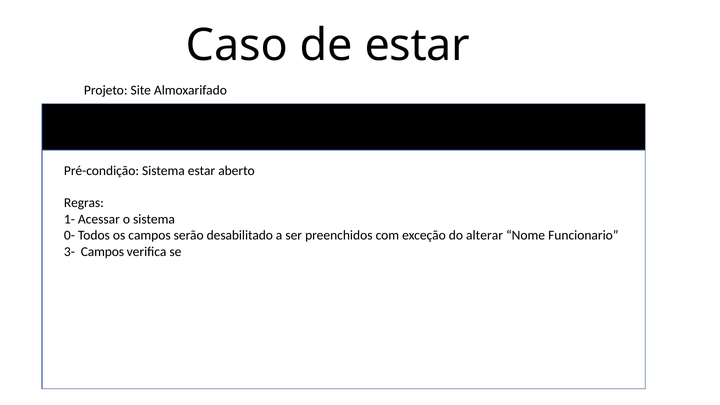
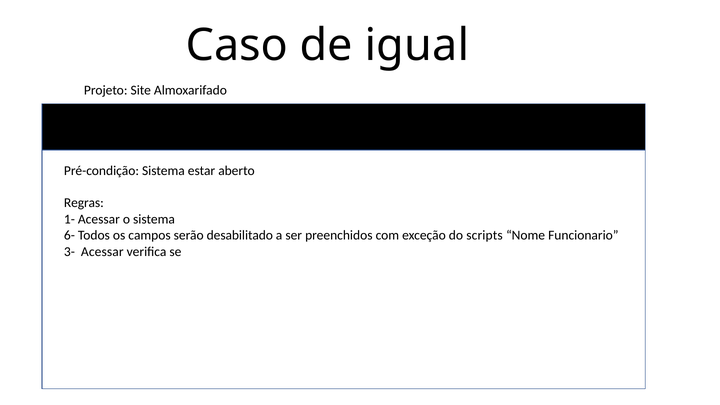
de estar: estar -> igual (417, 45)
0-: 0- -> 6- (69, 235)
alterar: alterar -> scripts (485, 235)
3- Campos: Campos -> Acessar (102, 252)
